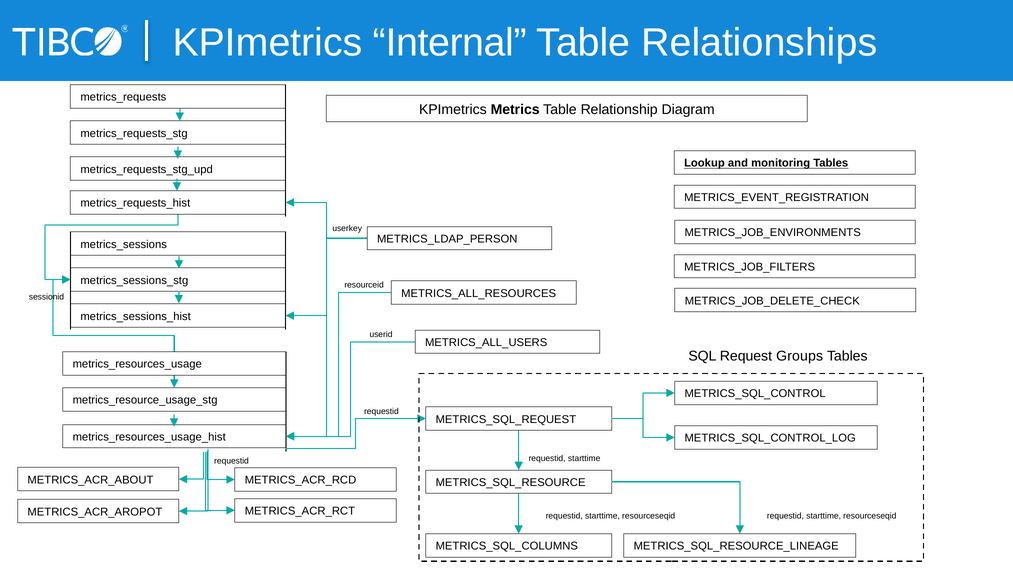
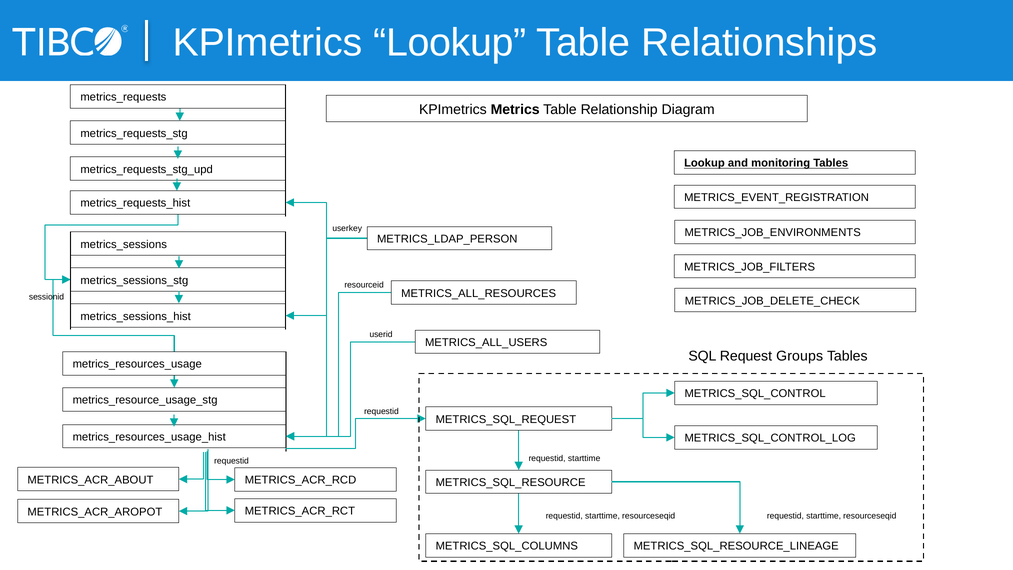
KPImetrics Internal: Internal -> Lookup (450, 43)
